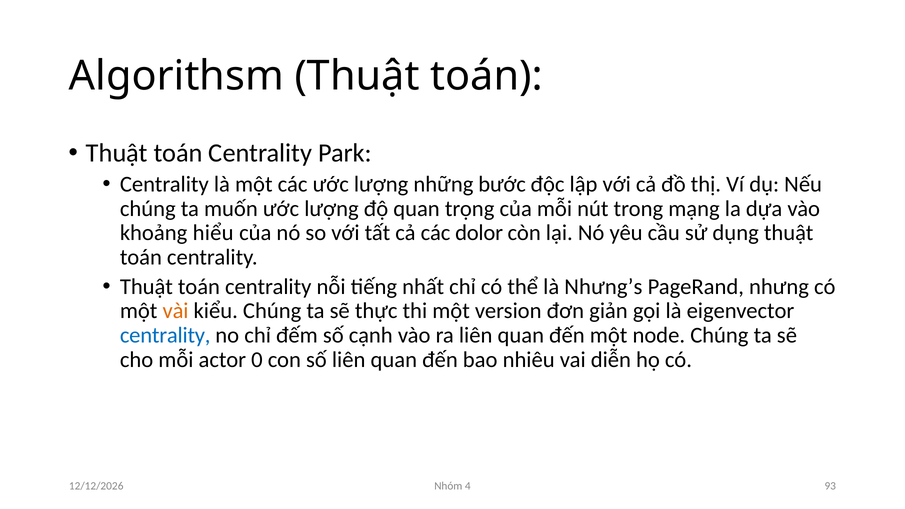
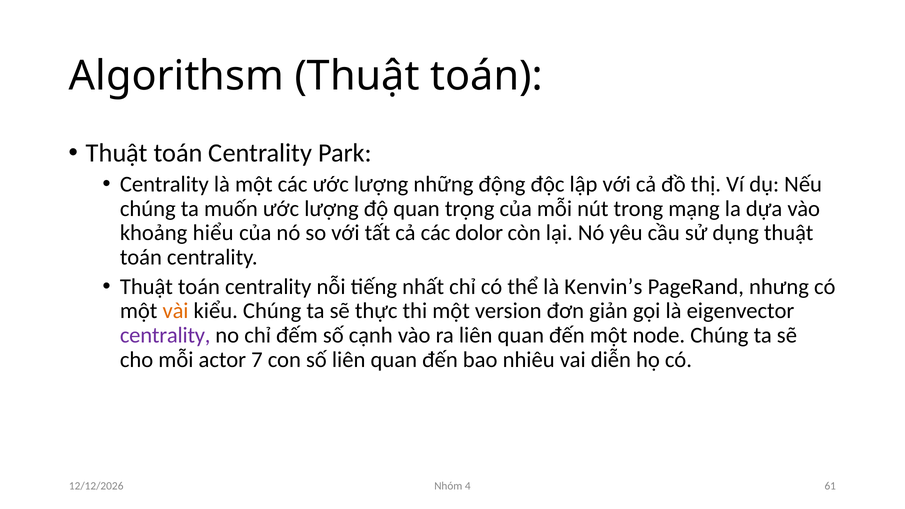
bước: bước -> động (502, 184)
Nhưng’s: Nhưng’s -> Kenvin’s (603, 287)
centrality colour: blue -> purple (165, 335)
0: 0 -> 7 (257, 360)
93: 93 -> 61 (830, 486)
